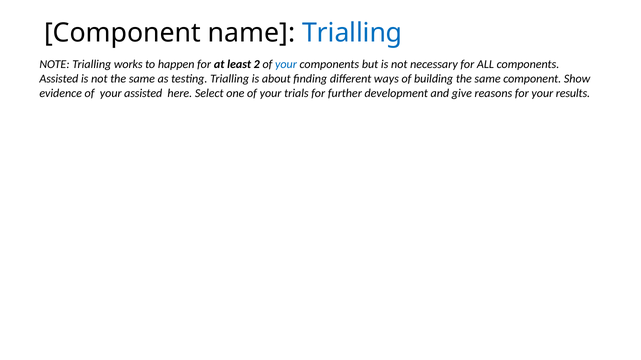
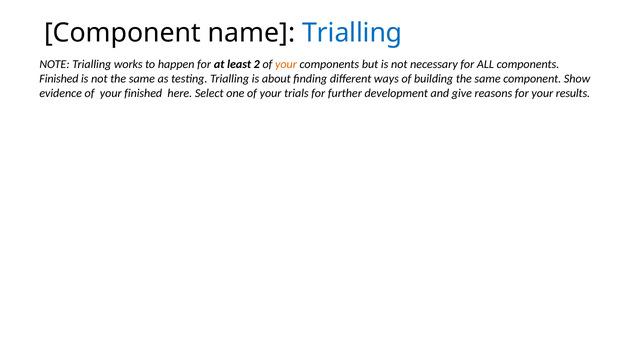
your colour: blue -> orange (286, 65)
Assisted: Assisted -> Finished (59, 79)
your assisted: assisted -> finished (143, 93)
